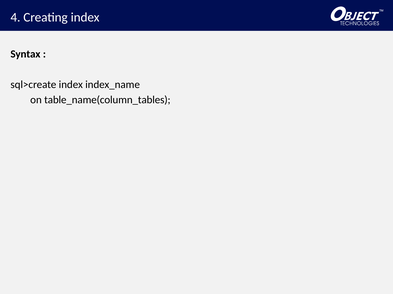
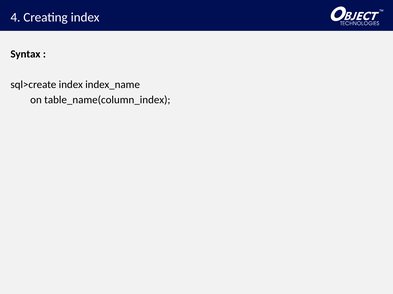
table_name(column_tables: table_name(column_tables -> table_name(column_index (107, 100)
